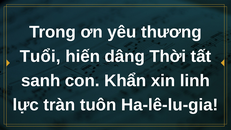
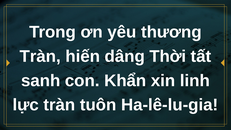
Tuổi: Tuổi -> Tràn (40, 56)
